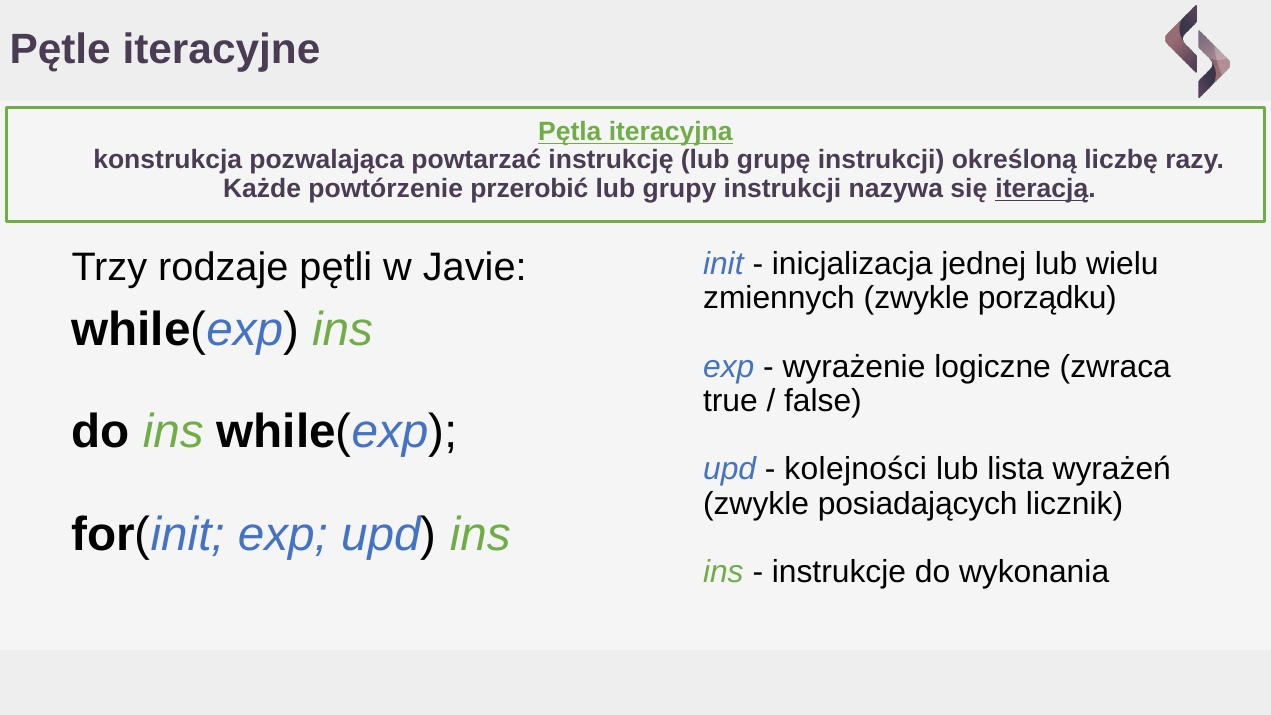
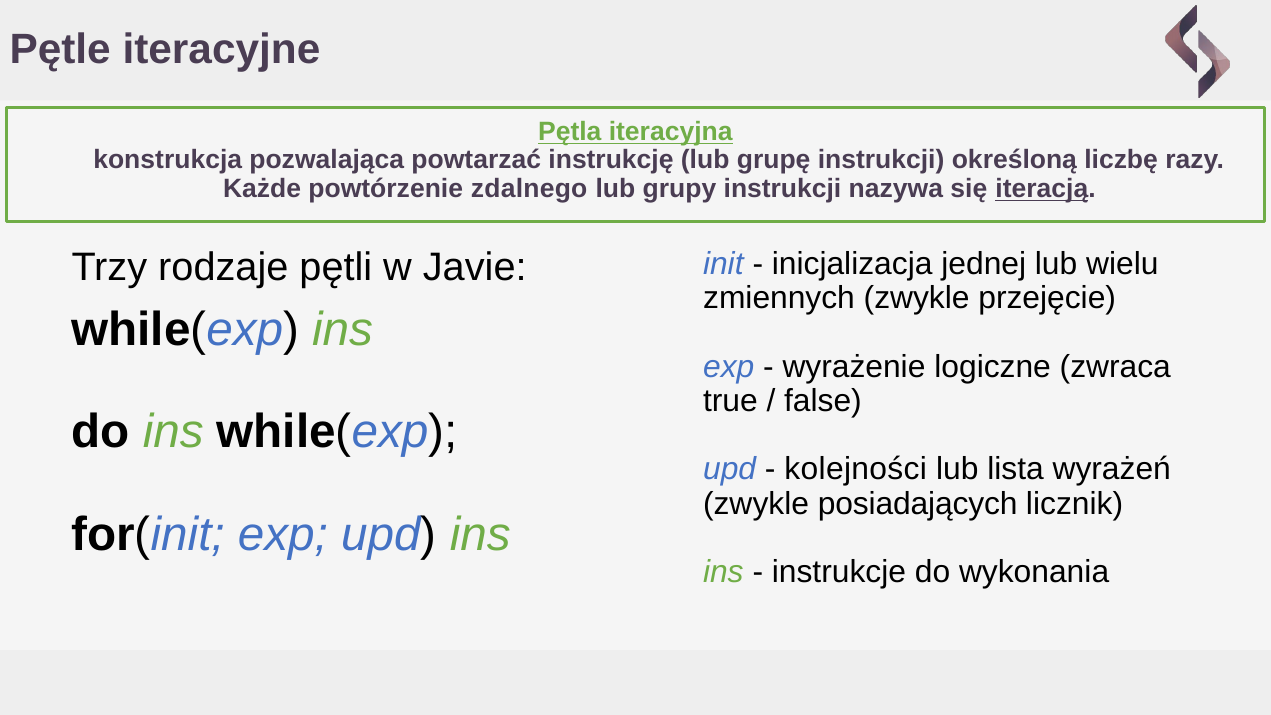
przerobić: przerobić -> zdalnego (529, 189)
porządku: porządku -> przejęcie (1047, 298)
